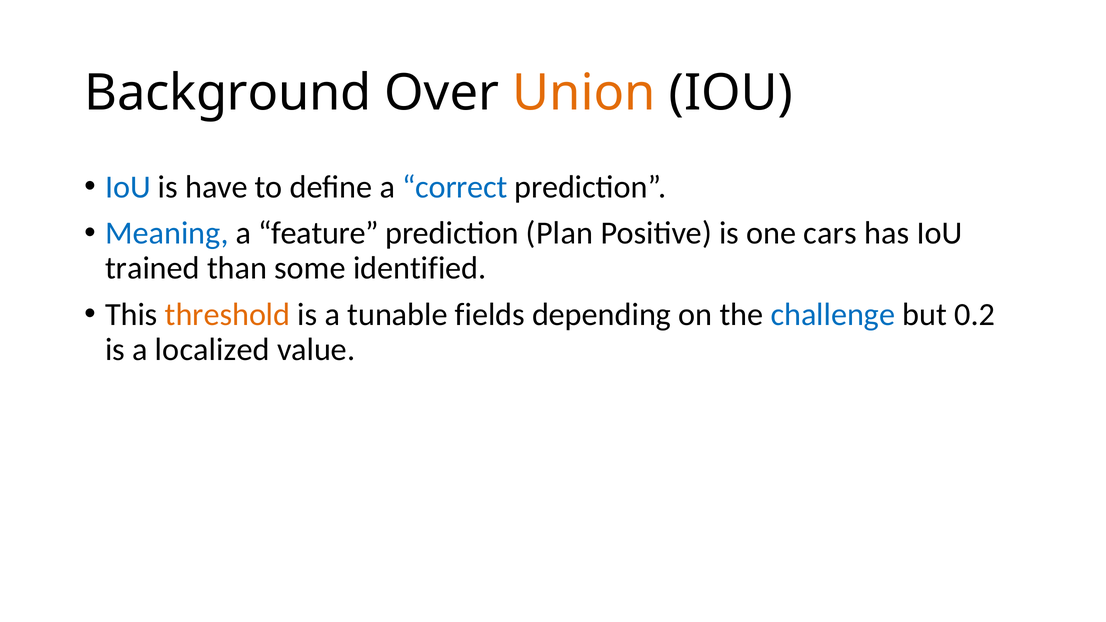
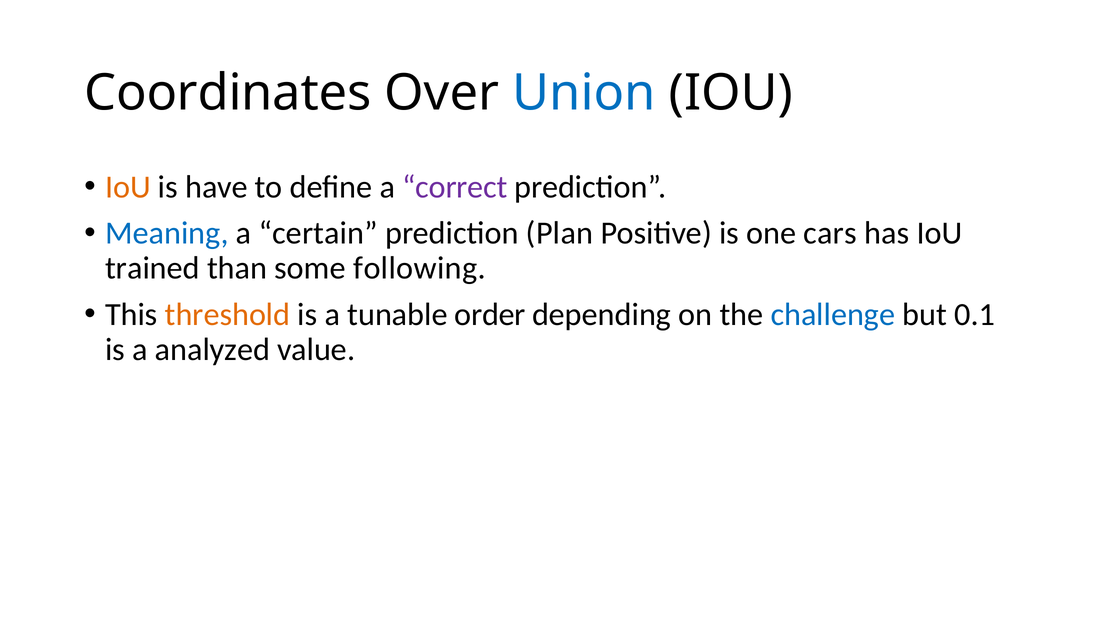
Background: Background -> Coordinates (228, 93)
Union colour: orange -> blue (584, 93)
IoU colour: blue -> orange (128, 187)
correct colour: blue -> purple (455, 187)
feature: feature -> certain (318, 233)
identified: identified -> following (420, 268)
fields: fields -> order (490, 315)
0.2: 0.2 -> 0.1 (975, 315)
localized: localized -> analyzed (212, 349)
